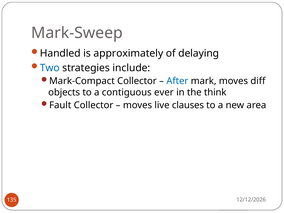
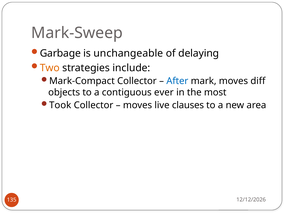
Handled: Handled -> Garbage (60, 53)
approximately: approximately -> unchangeable (128, 53)
Two colour: blue -> orange (50, 68)
think: think -> most (215, 92)
Fault: Fault -> Took (60, 105)
